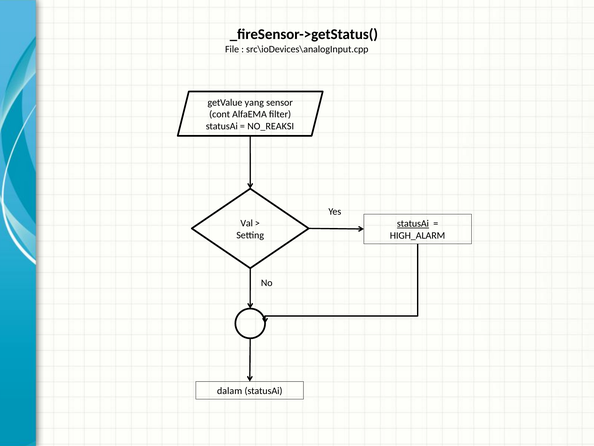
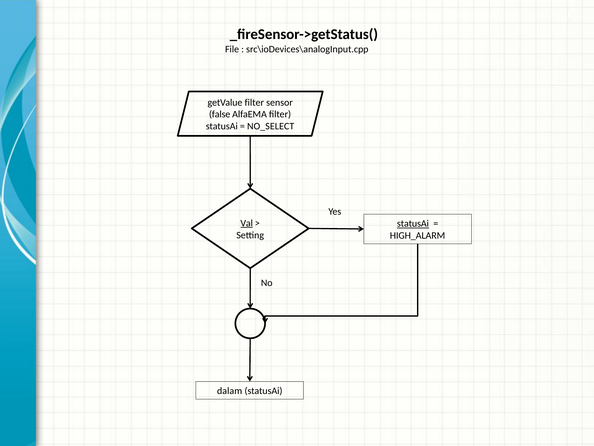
getValue yang: yang -> filter (254, 102)
cont: cont -> false (220, 114)
NO_REAKSI: NO_REAKSI -> NO_SELECT (271, 126)
Val underline: none -> present (247, 223)
